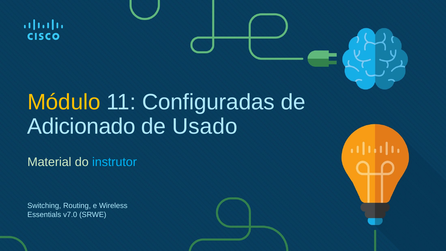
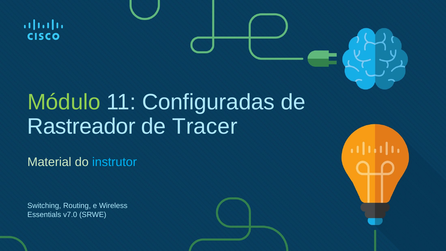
Módulo colour: yellow -> light green (64, 102)
Adicionado: Adicionado -> Rastreador (81, 126)
Usado: Usado -> Tracer (205, 126)
